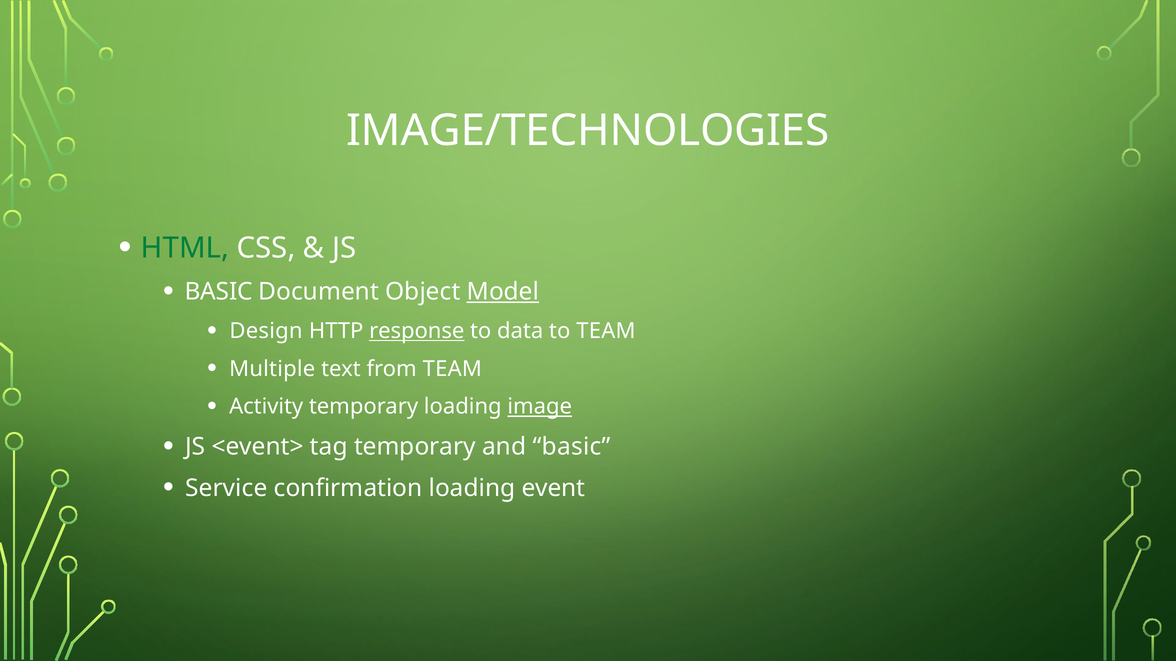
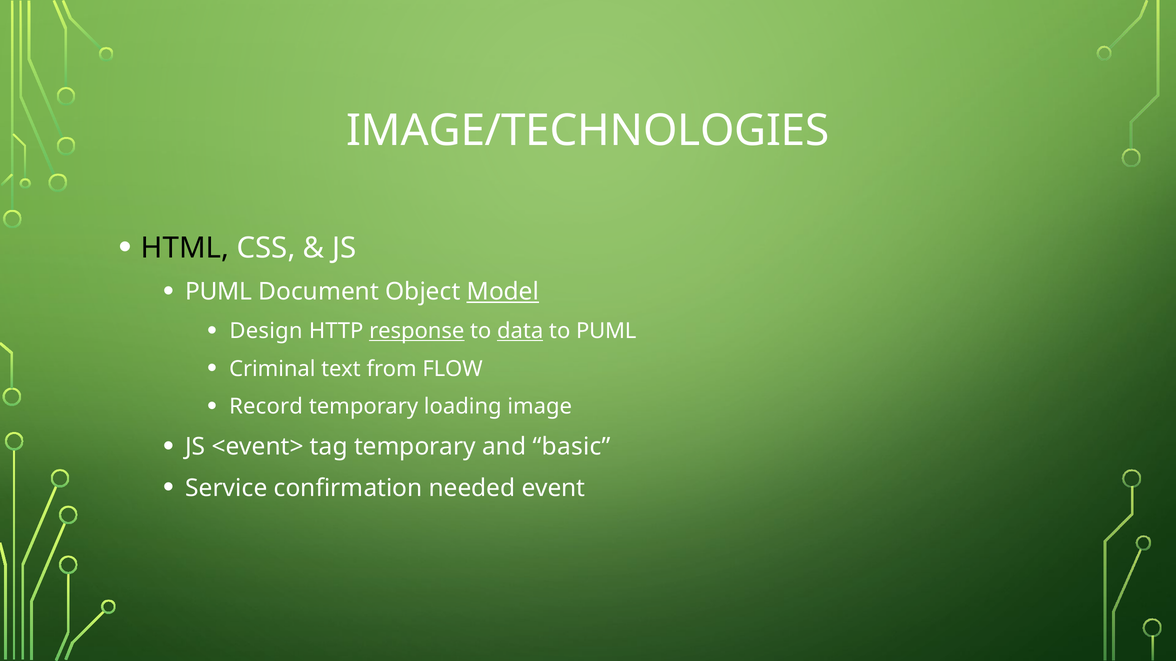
HTML colour: green -> black (185, 248)
BASIC: BASIC -> PUML (219, 292)
data underline: none -> present (520, 331)
to TEAM: TEAM -> PUML (606, 331)
Multiple: Multiple -> Criminal (272, 369)
from TEAM: TEAM -> FLOW (453, 369)
Activity: Activity -> Record (266, 407)
image underline: present -> none (540, 407)
confirmation loading: loading -> needed (472, 488)
